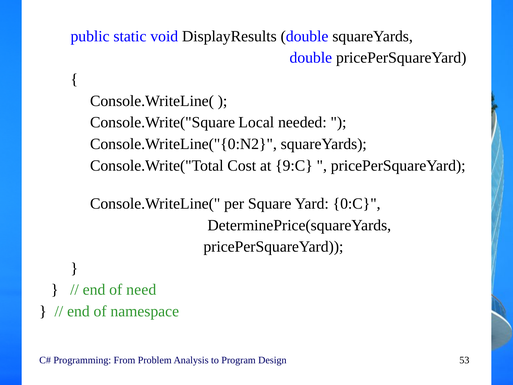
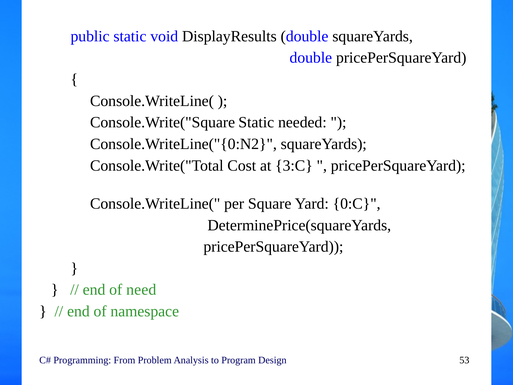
Console.Write("Square Local: Local -> Static (256, 122)
9:C: 9:C -> 3:C (294, 165)
